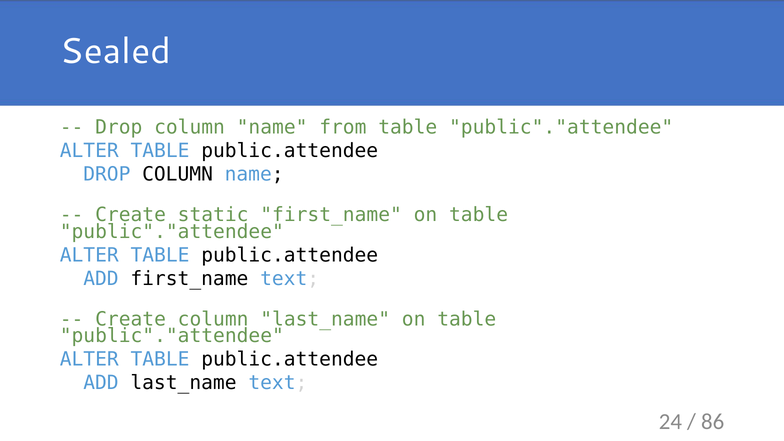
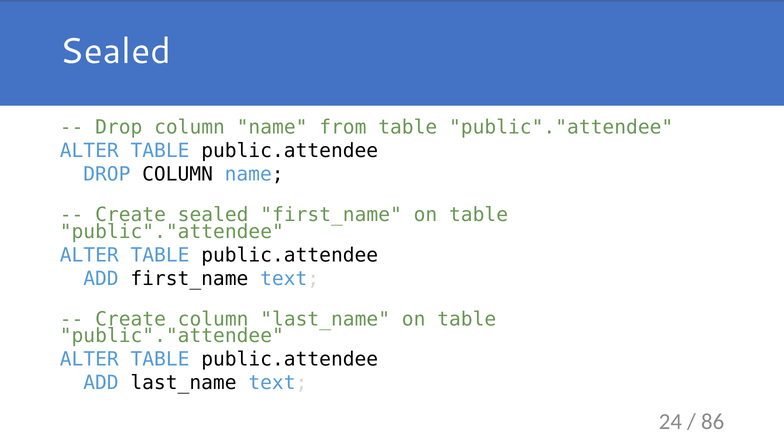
Create static: static -> sealed (213, 215)
